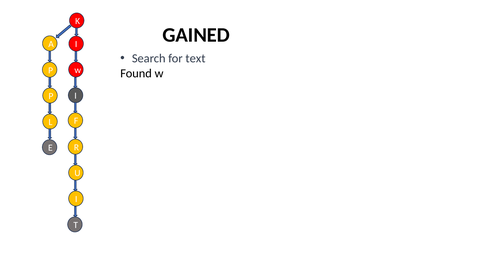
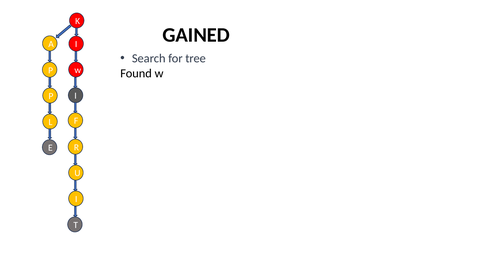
text: text -> tree (196, 59)
